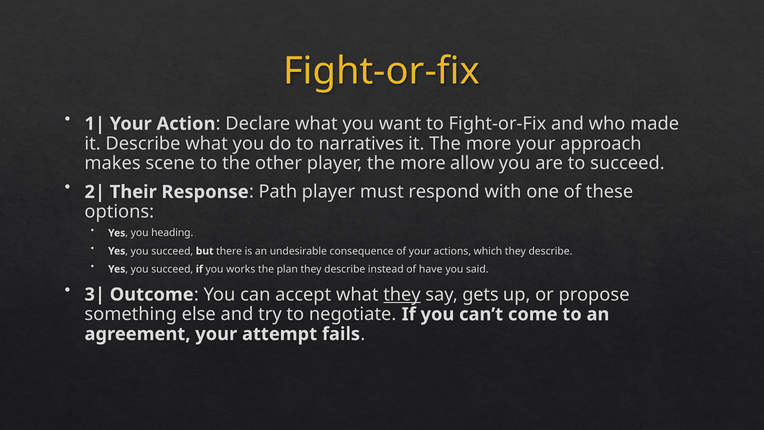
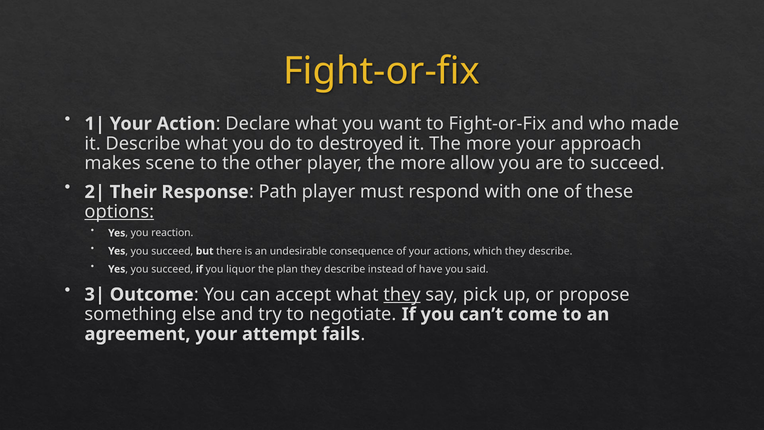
narratives: narratives -> destroyed (361, 143)
options underline: none -> present (119, 212)
heading: heading -> reaction (172, 233)
works: works -> liquor (241, 269)
gets: gets -> pick (480, 294)
